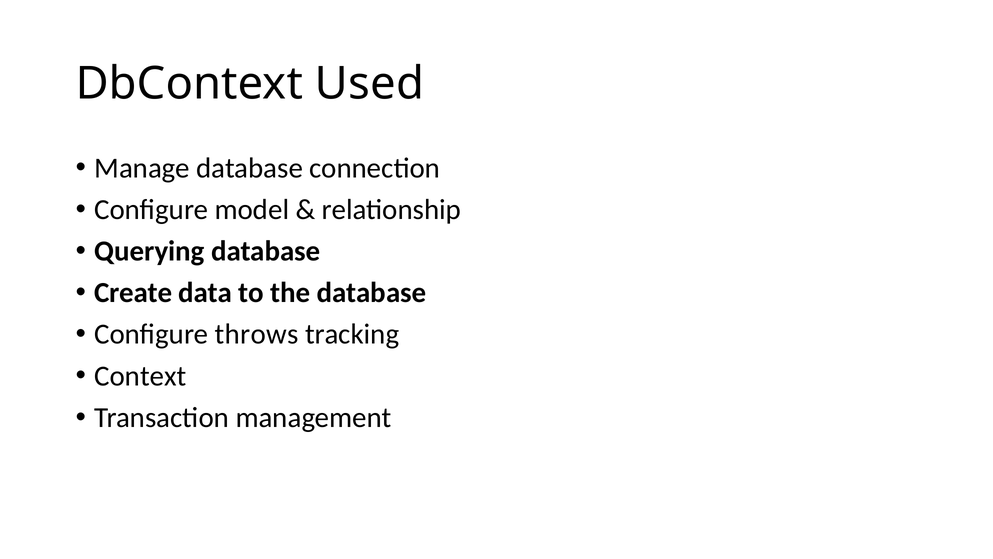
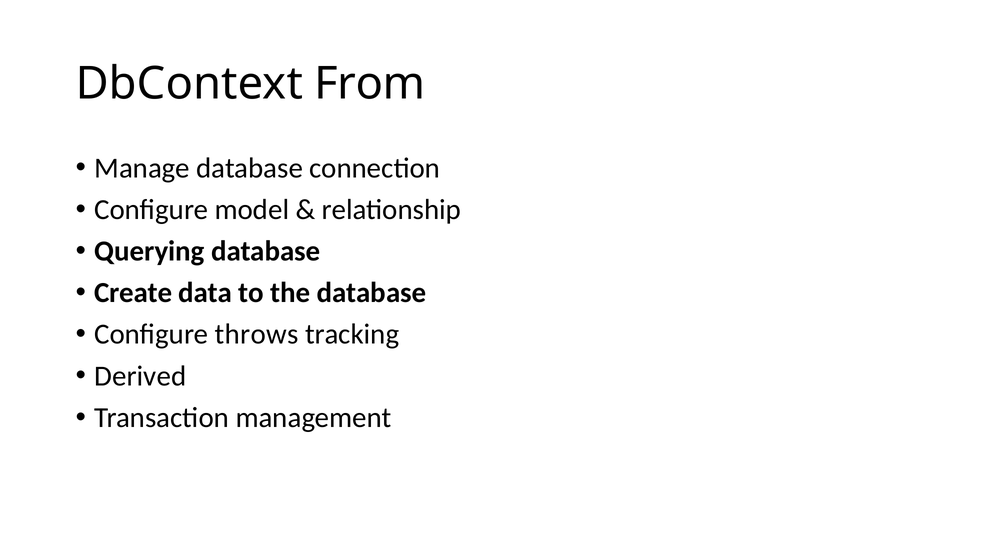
Used: Used -> From (370, 83)
Context: Context -> Derived (140, 376)
